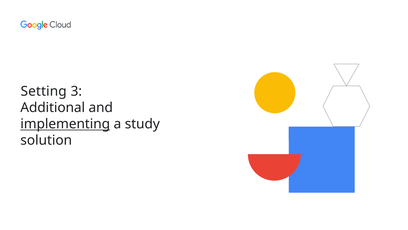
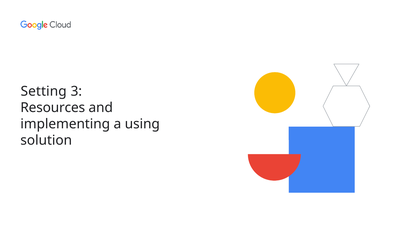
Additional: Additional -> Resources (53, 108)
implementing underline: present -> none (65, 124)
study: study -> using (142, 124)
